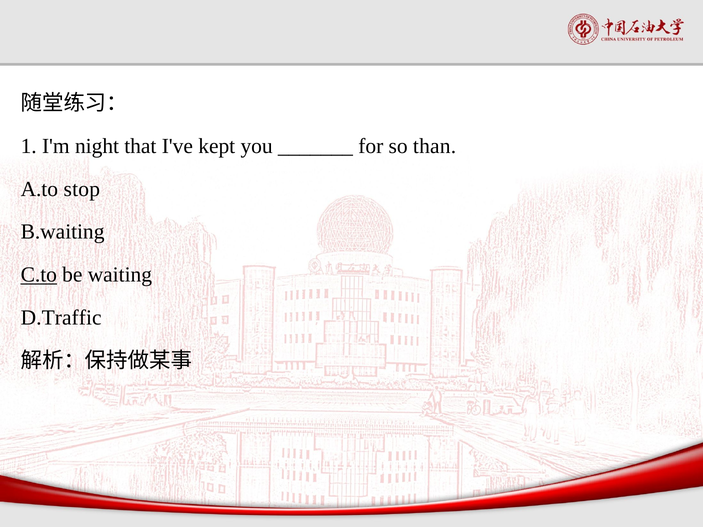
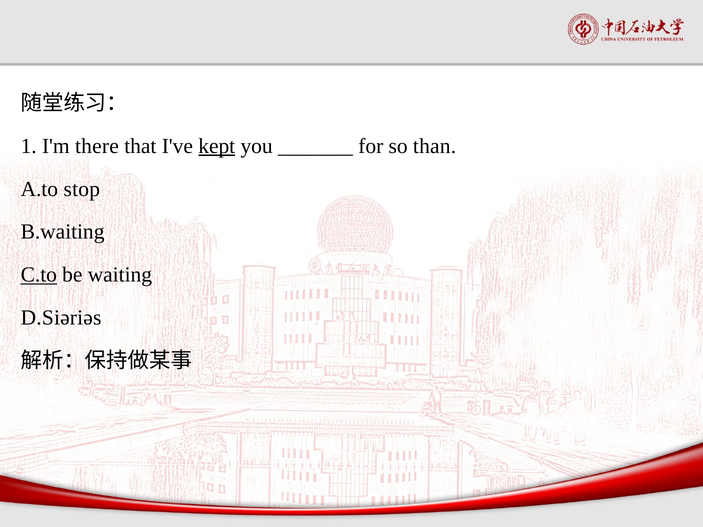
night: night -> there (97, 146)
kept underline: none -> present (217, 146)
D.Traffic: D.Traffic -> D.Siəriəs (61, 318)
